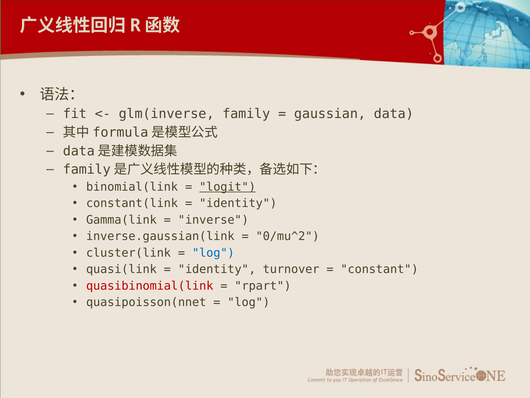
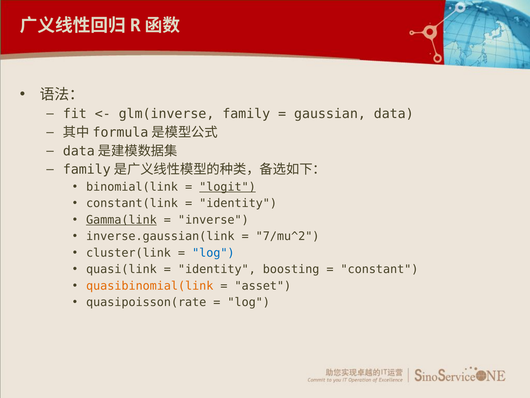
Gamma(link underline: none -> present (121, 220)
0/mu^2: 0/mu^2 -> 7/mu^2 (288, 236)
turnover: turnover -> boosting (291, 269)
quasibinomial(link colour: red -> orange (150, 286)
rpart: rpart -> asset (263, 286)
quasipoisson(nnet: quasipoisson(nnet -> quasipoisson(rate (146, 302)
